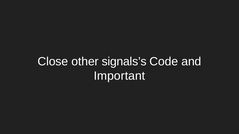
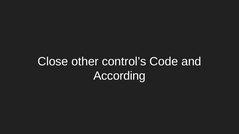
signals’s: signals’s -> control’s (124, 62)
Important: Important -> According (120, 76)
